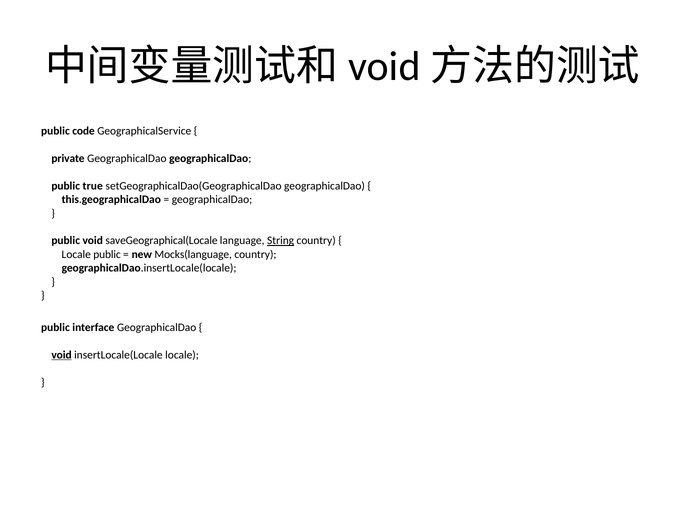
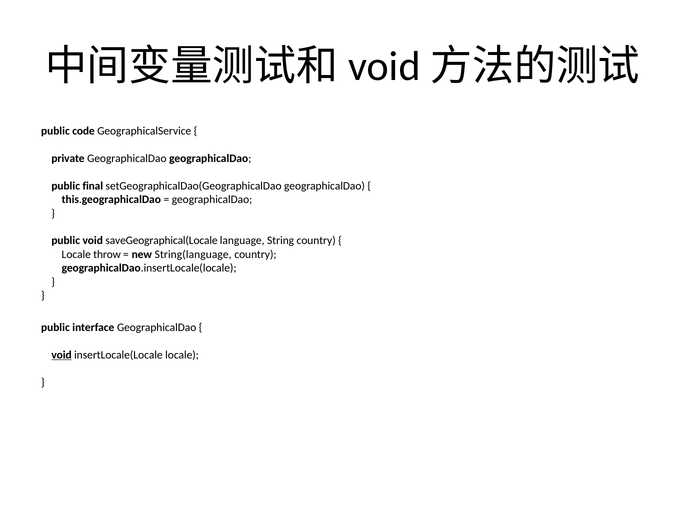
true: true -> final (93, 186)
String underline: present -> none (281, 241)
Locale public: public -> throw (107, 254)
Mocks(language: Mocks(language -> String(language (193, 254)
